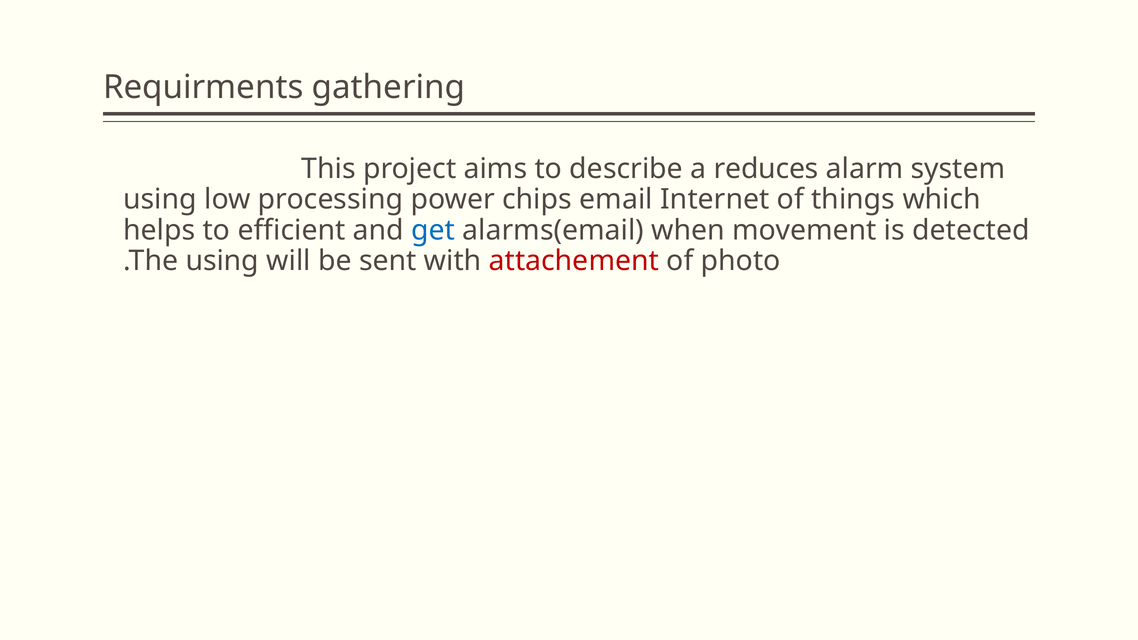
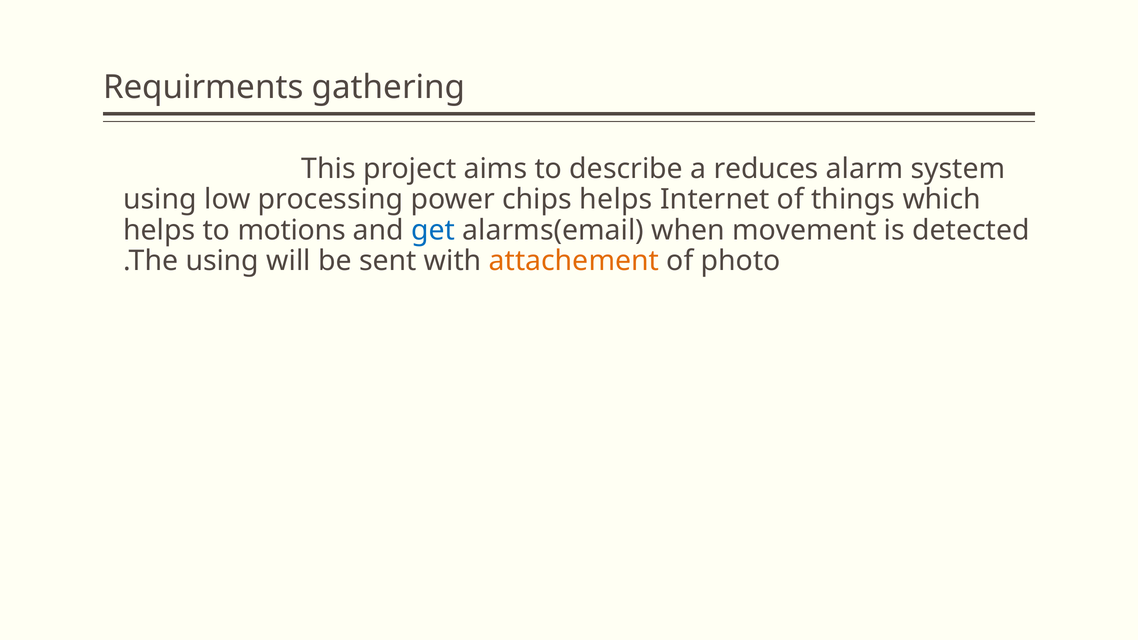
chips email: email -> helps (616, 200)
efficient: efficient -> motions (292, 230)
attachement colour: red -> orange (574, 261)
